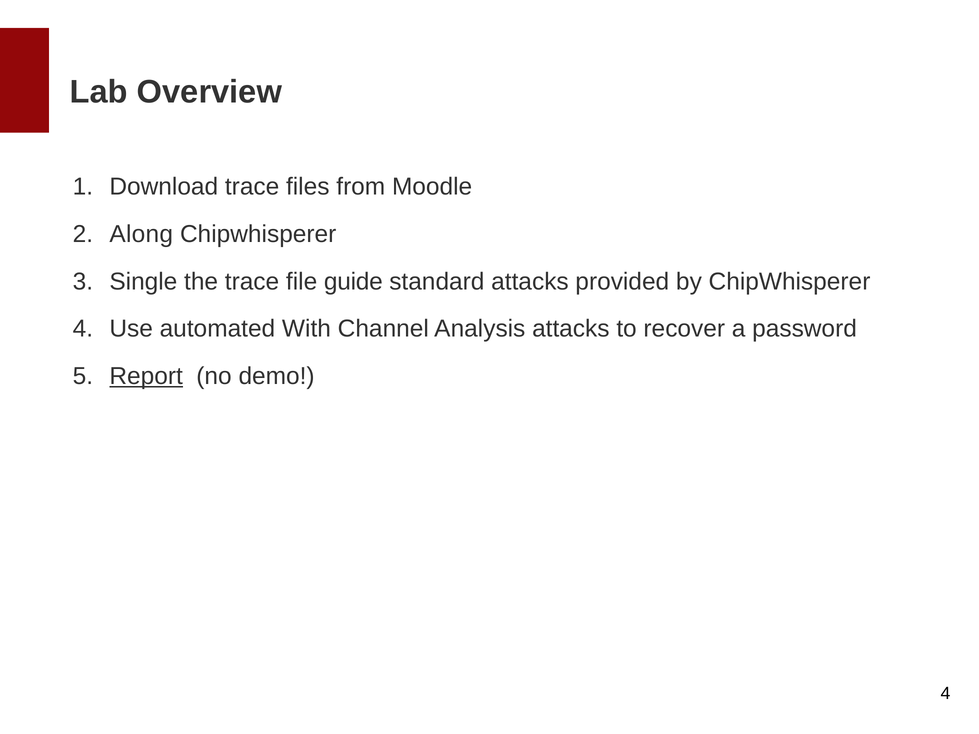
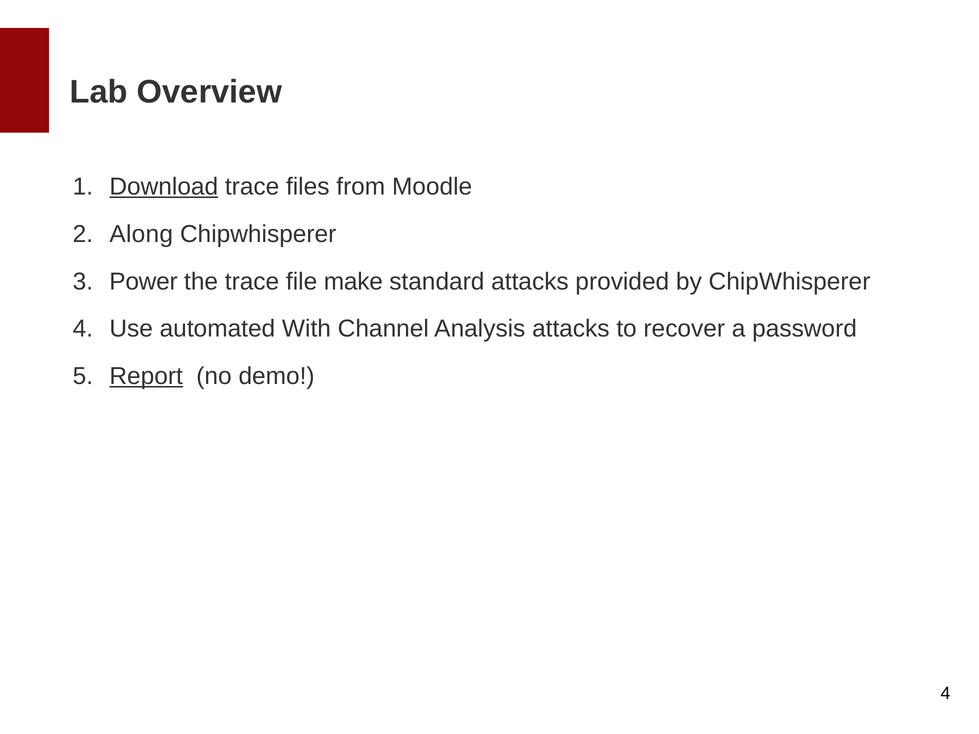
Download underline: none -> present (164, 187)
Single: Single -> Power (144, 282)
guide: guide -> make (353, 282)
